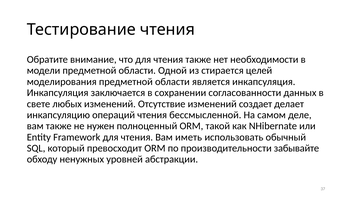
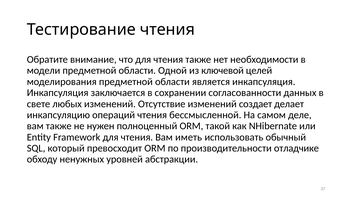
стирается: стирается -> ключевой (223, 71)
забывайте: забывайте -> отладчике (296, 148)
